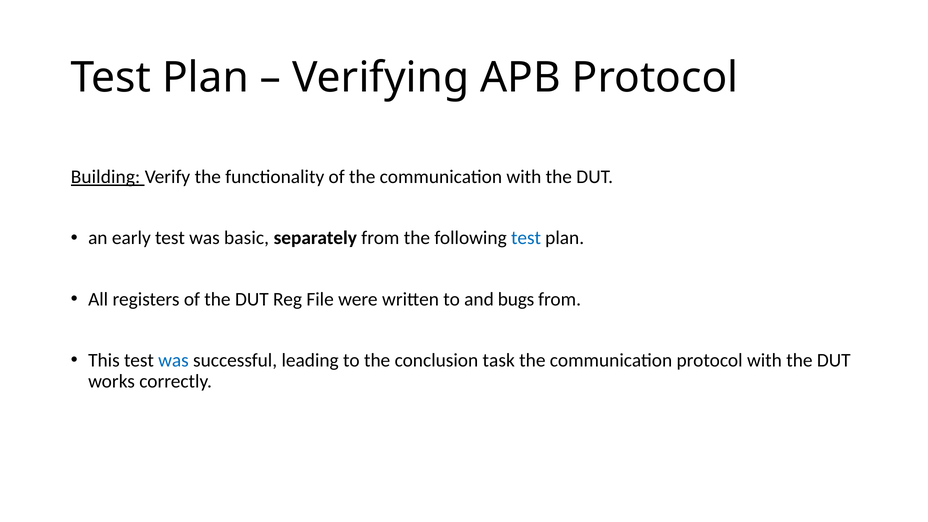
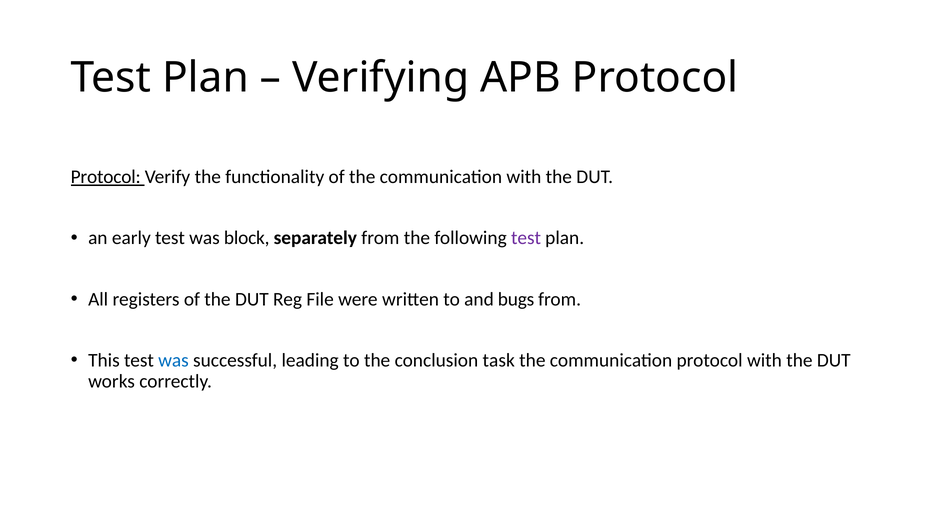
Building: Building -> Protocol (106, 177)
basic: basic -> block (247, 238)
test colour: blue -> purple (526, 238)
